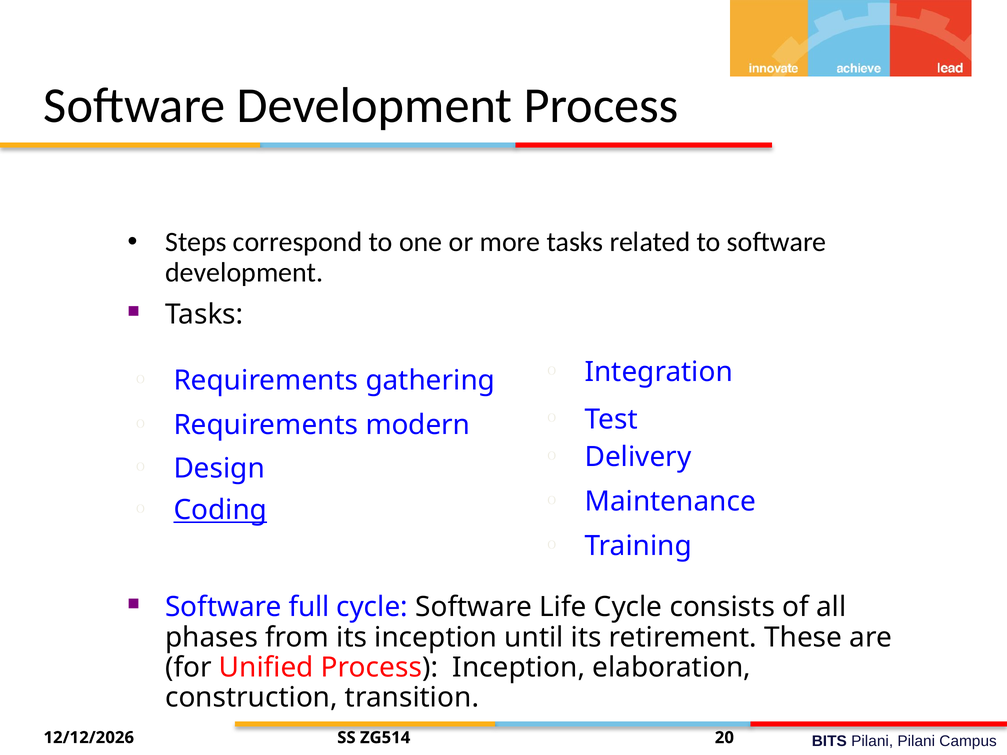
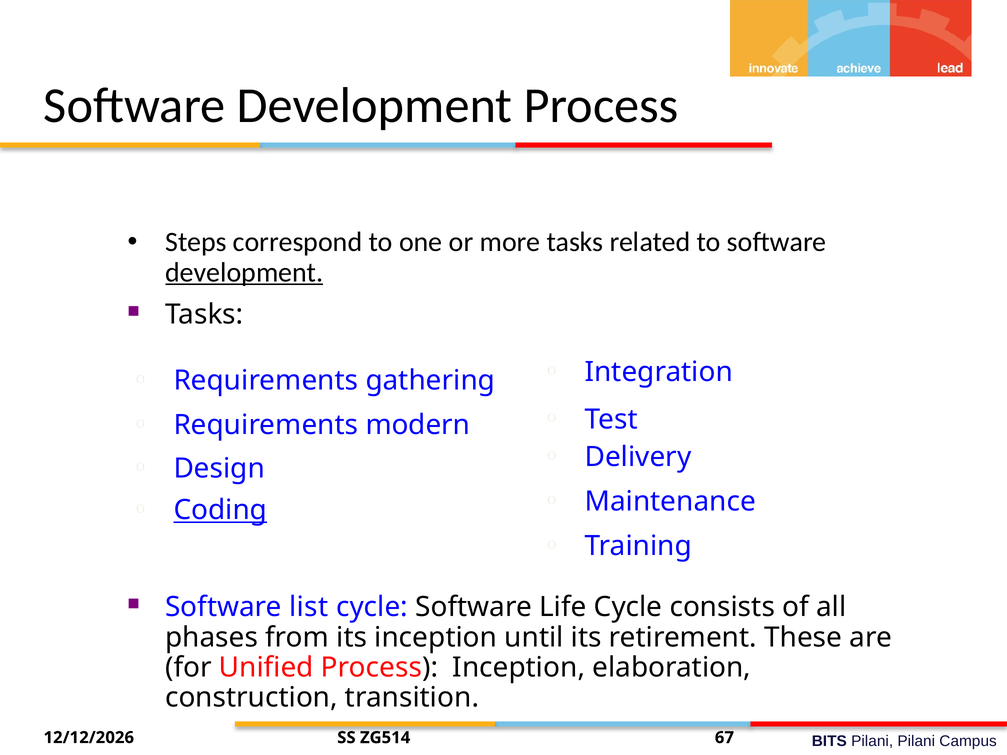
development underline: none -> present (244, 272)
full: full -> list (309, 607)
20: 20 -> 67 (724, 738)
